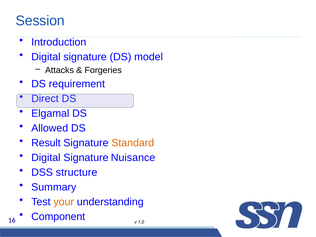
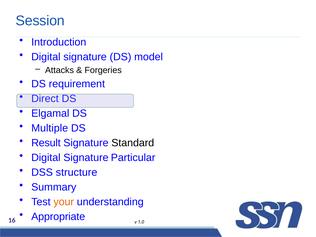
Allowed: Allowed -> Multiple (50, 128)
Standard colour: orange -> black (133, 143)
Nuisance: Nuisance -> Particular (133, 158)
Component: Component -> Appropriate (58, 217)
